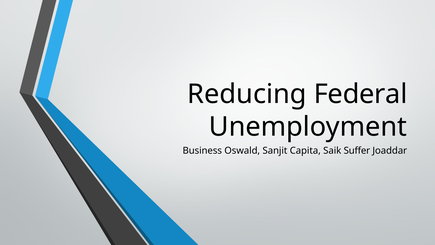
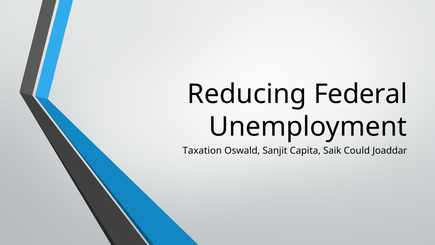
Business: Business -> Taxation (202, 151)
Suffer: Suffer -> Could (357, 151)
